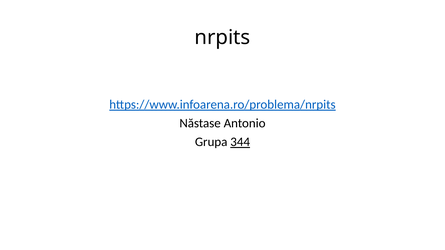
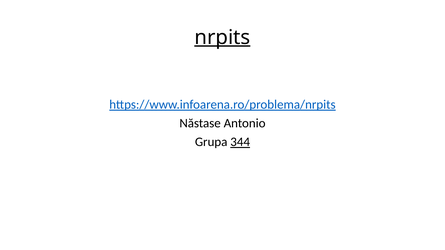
nrpits underline: none -> present (222, 37)
